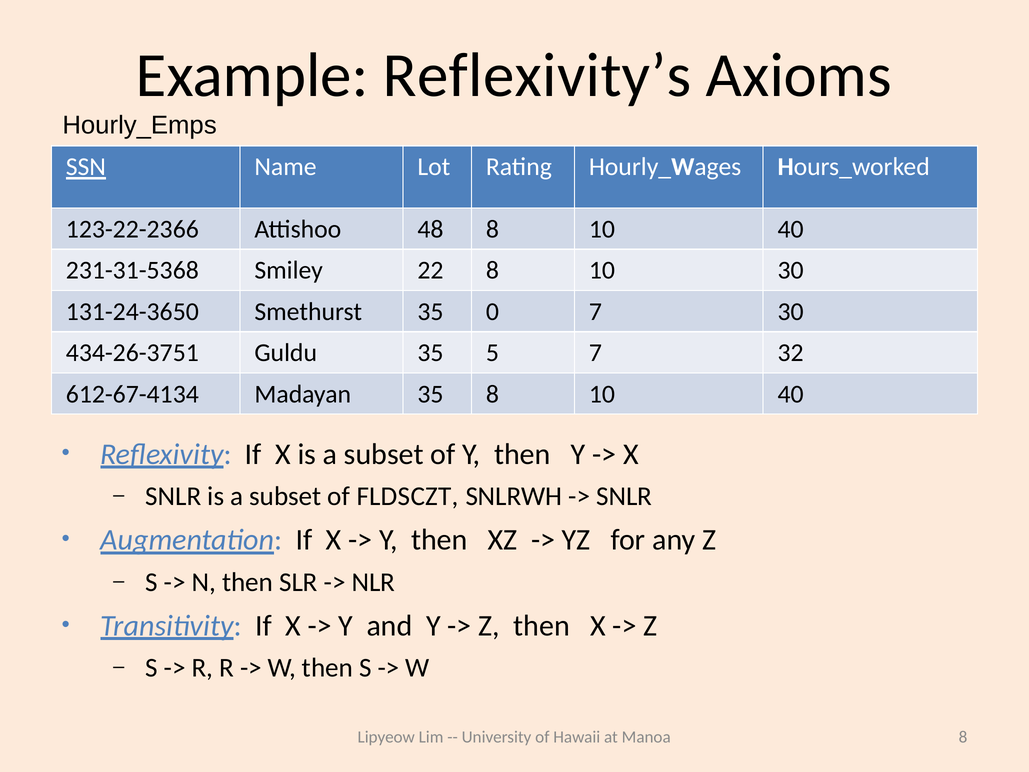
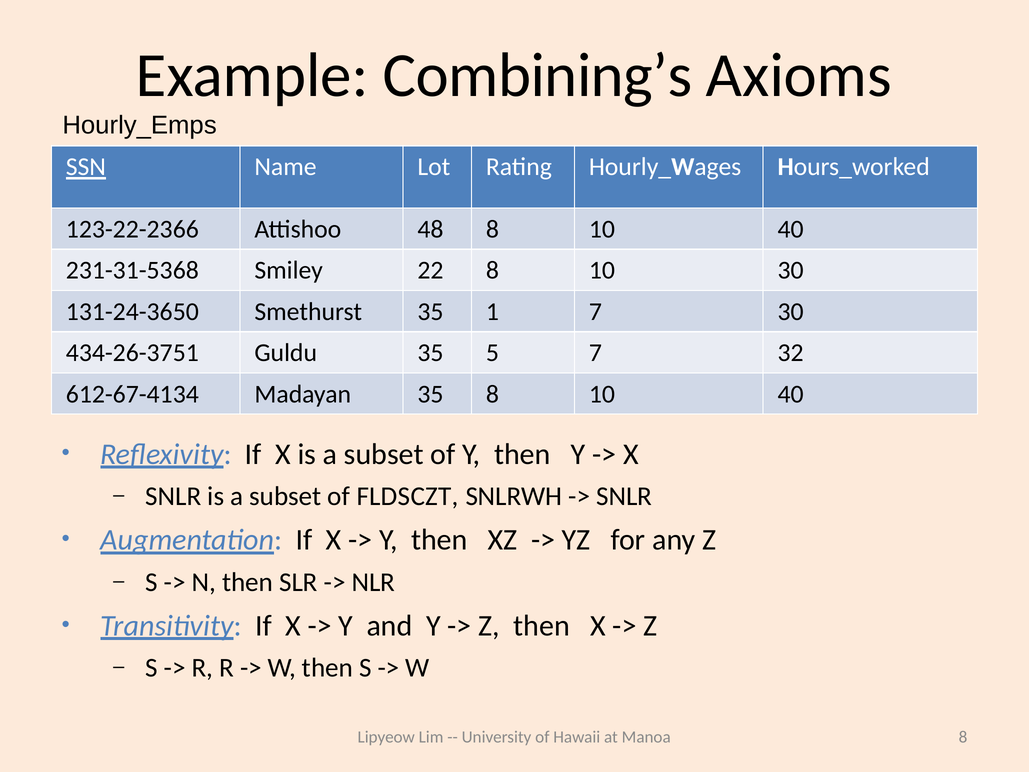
Reflexivity’s: Reflexivity’s -> Combining’s (537, 76)
0: 0 -> 1 (492, 312)
